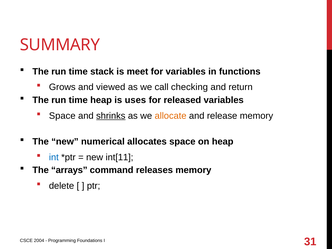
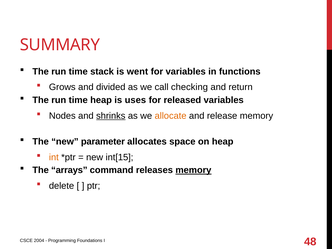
meet: meet -> went (137, 71)
viewed: viewed -> divided (111, 87)
Space: Space -> Nodes (62, 116)
numerical: numerical -> parameter (103, 142)
int colour: blue -> orange (54, 157)
int[11: int[11 -> int[15 (119, 157)
memory underline: none -> present (193, 170)
31: 31 -> 48 (310, 242)
